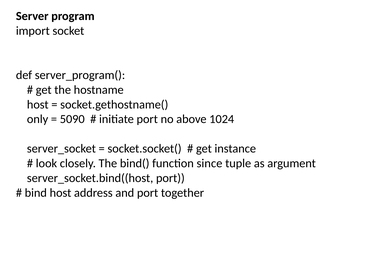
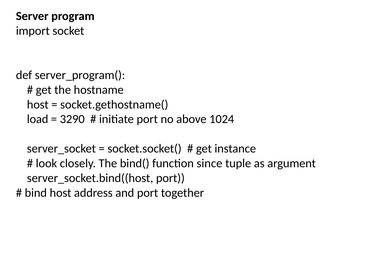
only: only -> load (38, 119)
5090: 5090 -> 3290 (72, 119)
